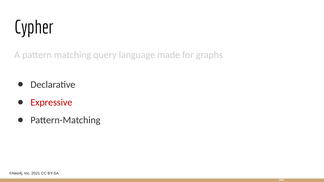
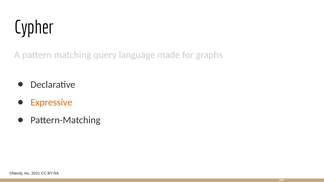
Expressive colour: red -> orange (51, 102)
